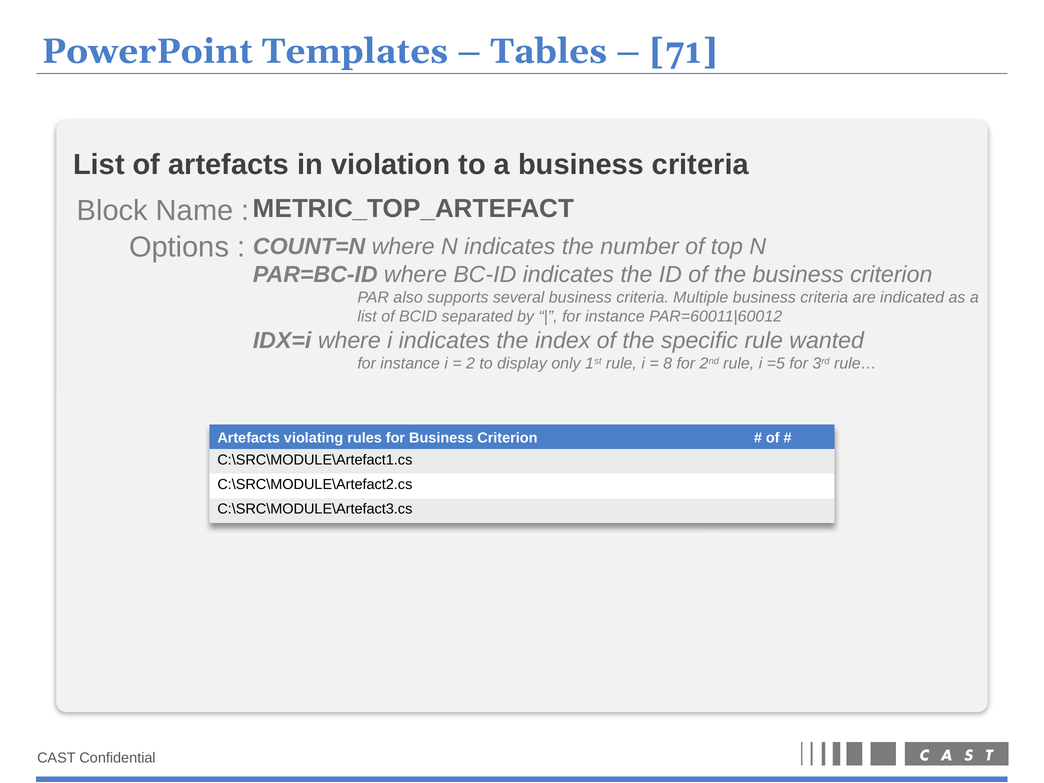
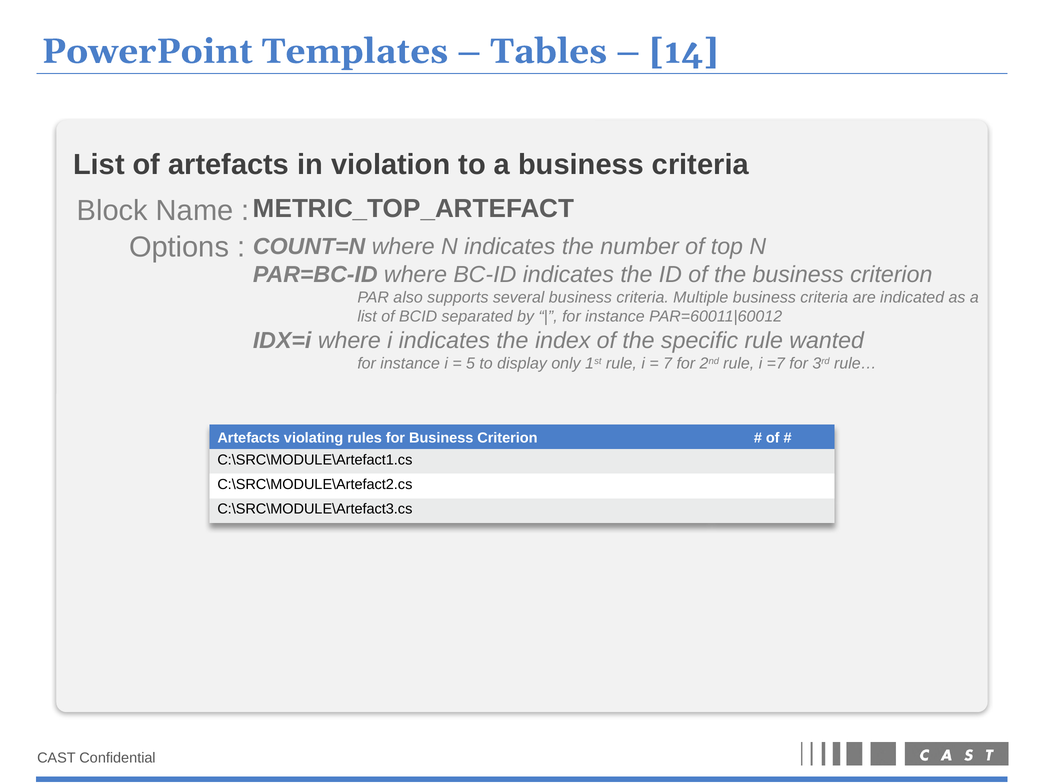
71: 71 -> 14 (684, 51)
2: 2 -> 5 (471, 364)
8: 8 -> 7 (668, 364)
=5: =5 -> =7 (776, 364)
